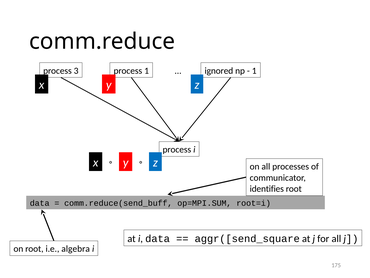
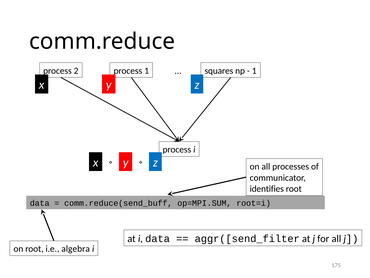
3: 3 -> 2 (76, 71)
ignored: ignored -> squares (219, 71)
aggr([send_square: aggr([send_square -> aggr([send_filter (247, 238)
